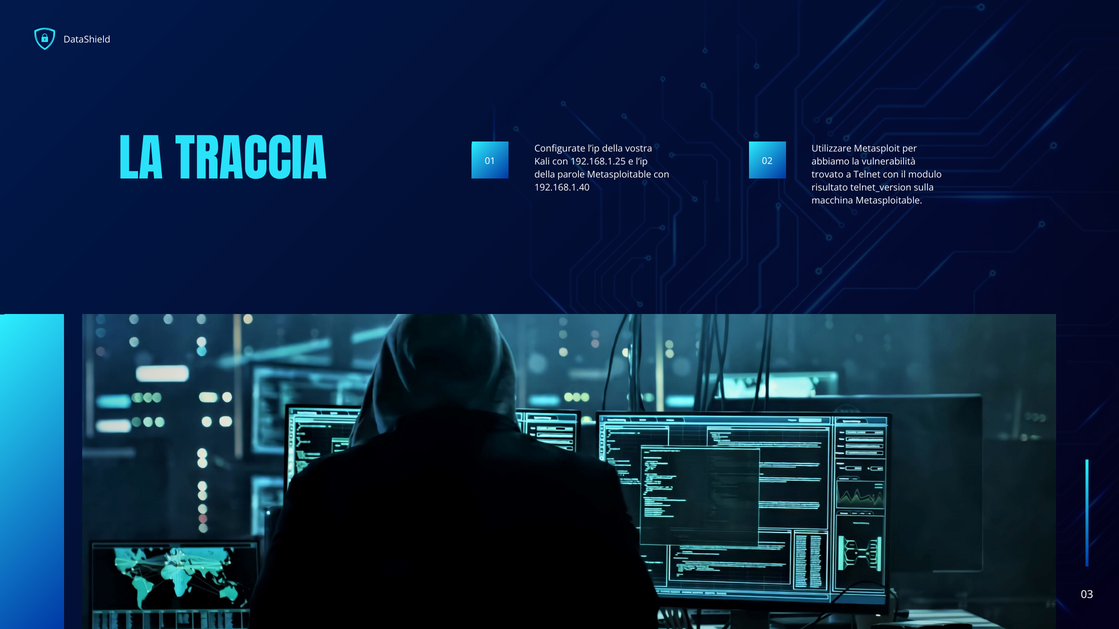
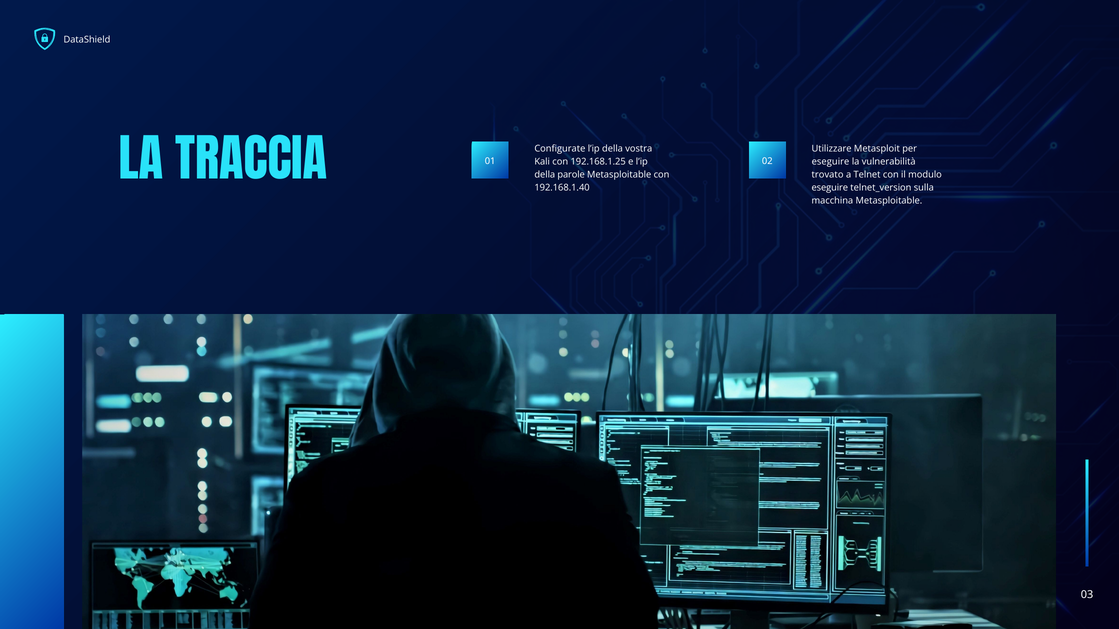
abbiamo: abbiamo -> eseguire (830, 162)
risultato: risultato -> eseguire (830, 188)
